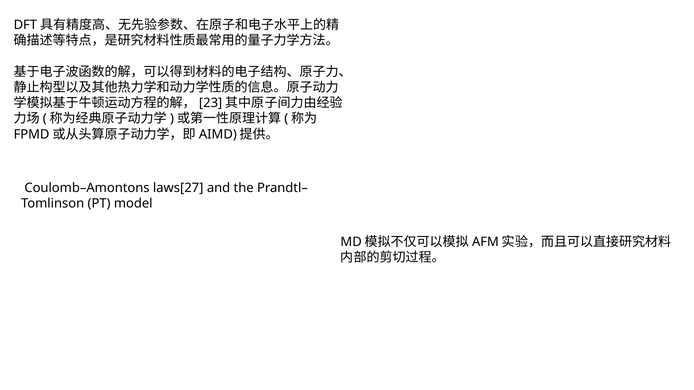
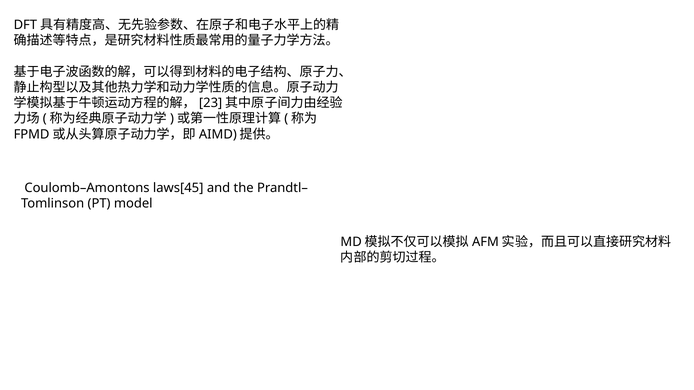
laws[27: laws[27 -> laws[45 (178, 188)
